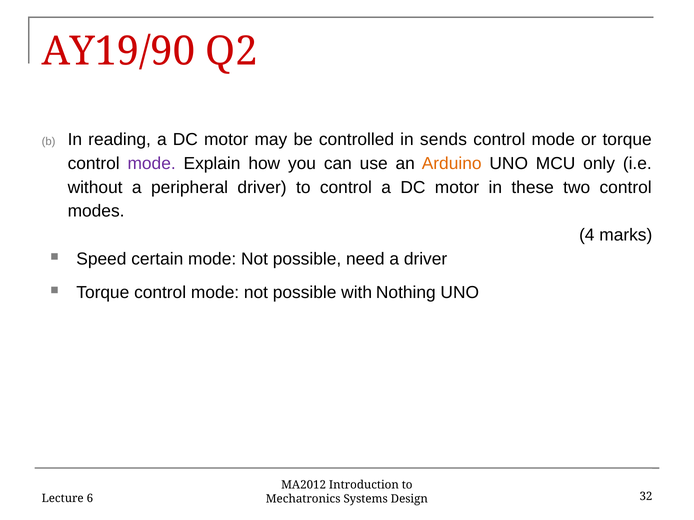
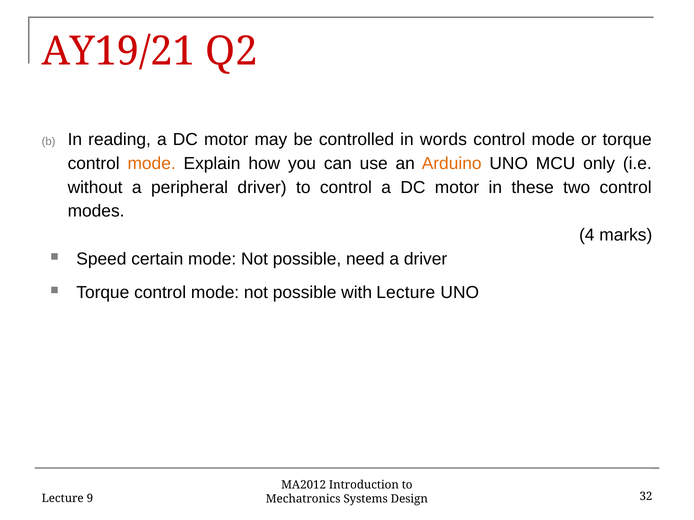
AY19/90: AY19/90 -> AY19/21 (118, 52)
sends: sends -> words (443, 140)
mode colour: purple -> orange (152, 164)
with Nothing: Nothing -> Lecture (406, 293)
6: 6 -> 9 (90, 499)
